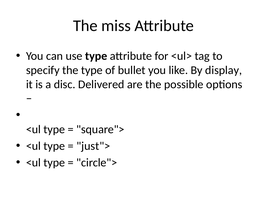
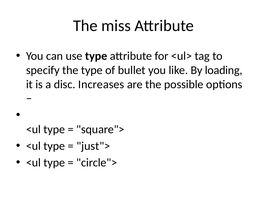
display: display -> loading (224, 70)
Delivered: Delivered -> Increases (101, 84)
